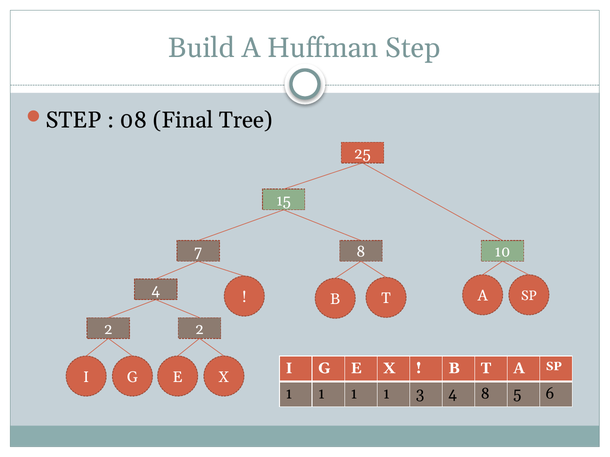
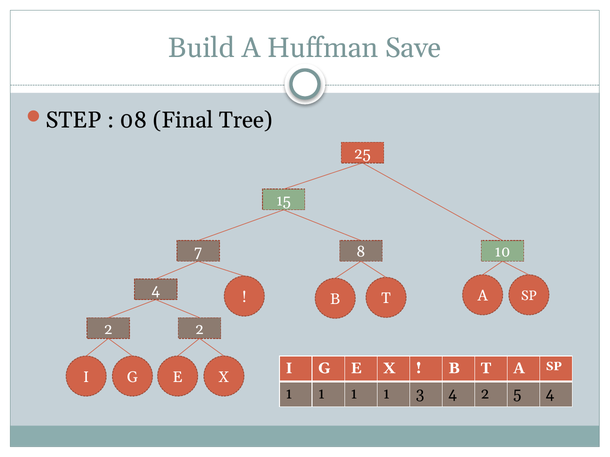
Huffman Step: Step -> Save (413, 48)
4 8: 8 -> 2 (485, 394)
5 6: 6 -> 4 (550, 394)
